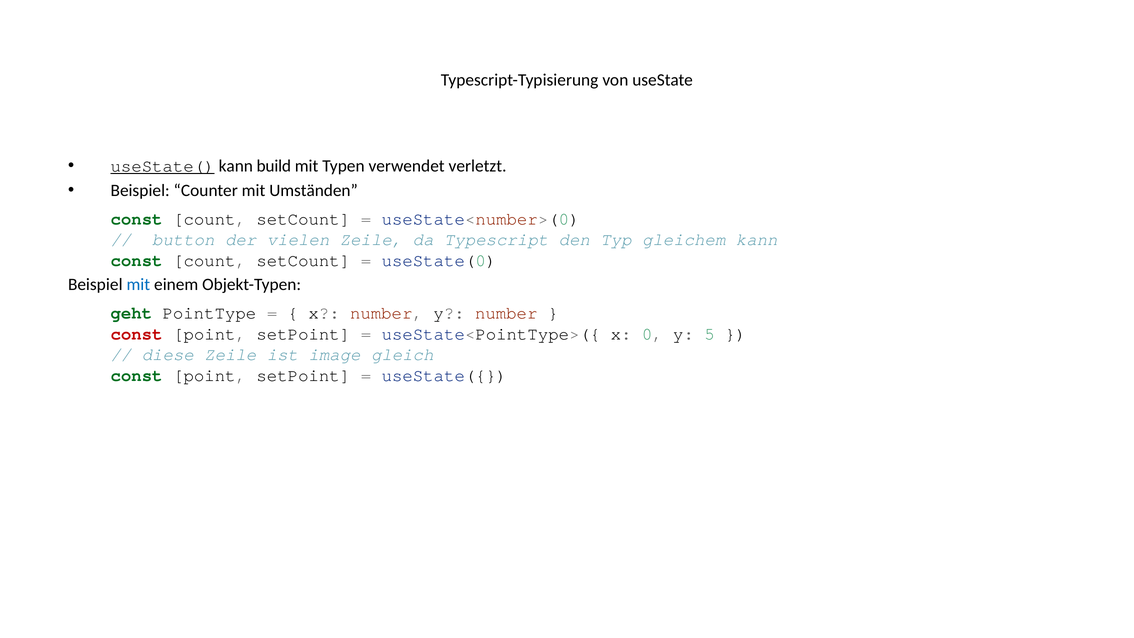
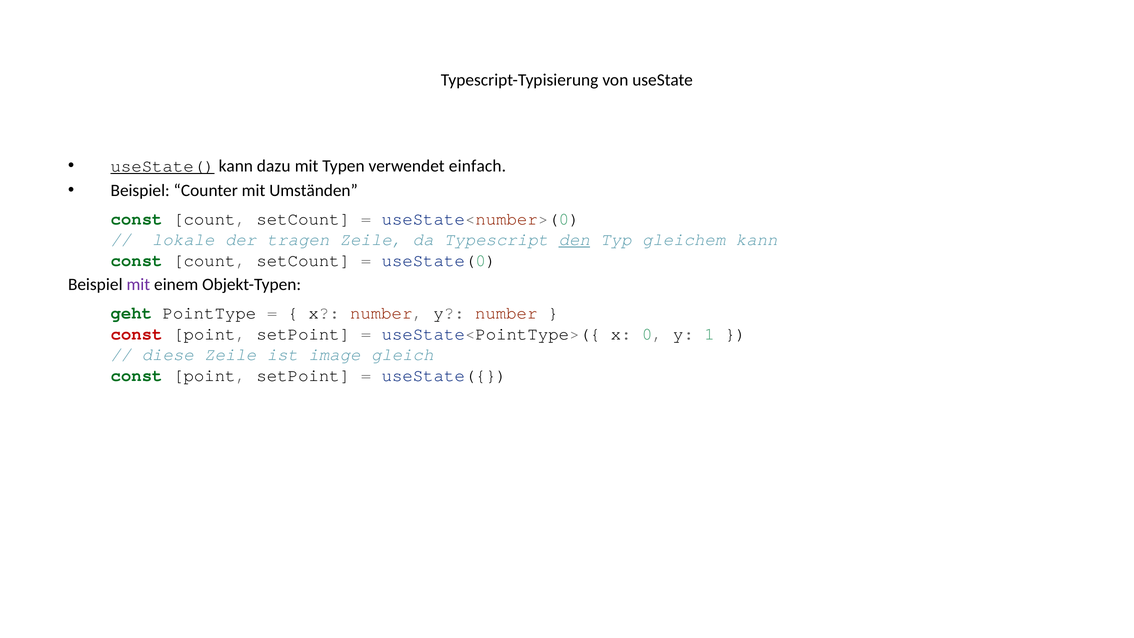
build: build -> dazu (274, 166)
verletzt: verletzt -> einfach (477, 166)
button: button -> lokale (183, 240)
vielen: vielen -> tragen (298, 240)
den underline: none -> present (574, 240)
mit colour: blue -> purple (138, 285)
5: 5 -> 1 (710, 334)
